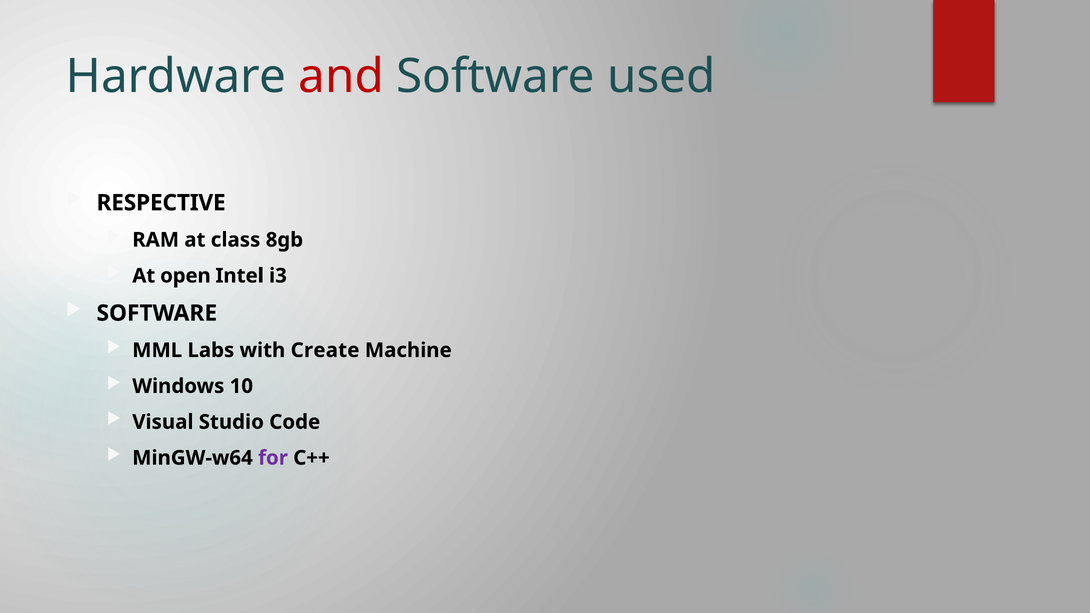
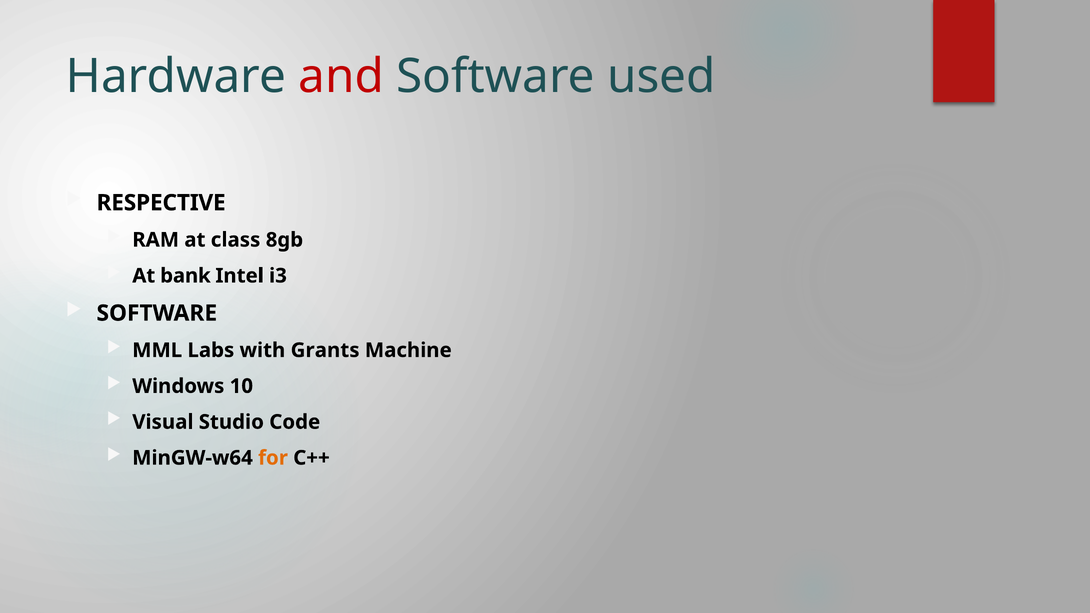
open: open -> bank (185, 276)
Create: Create -> Grants (325, 350)
for colour: purple -> orange (273, 458)
